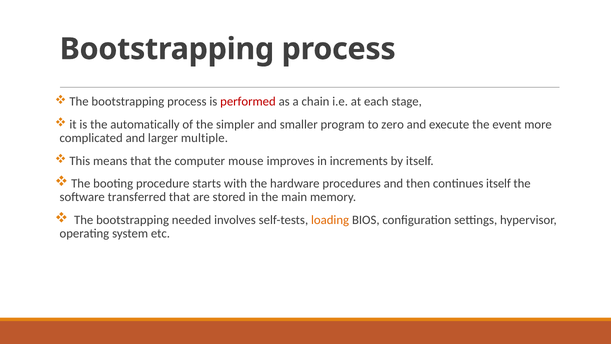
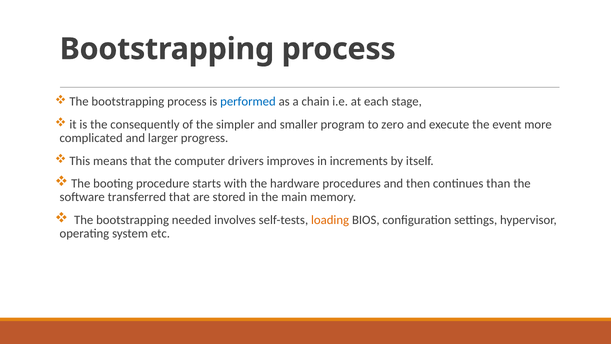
performed colour: red -> blue (248, 102)
automatically: automatically -> consequently (145, 124)
multiple: multiple -> progress (205, 138)
mouse: mouse -> drivers (246, 161)
continues itself: itself -> than (498, 183)
